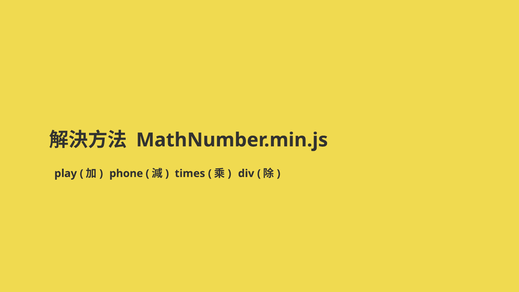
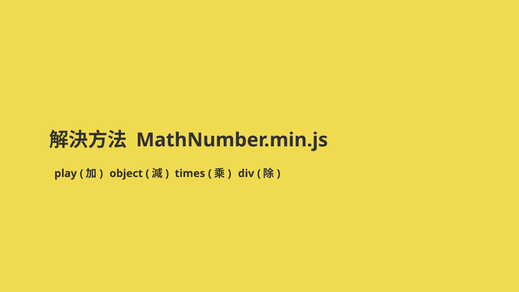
phone: phone -> object (126, 173)
